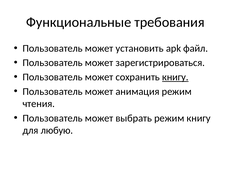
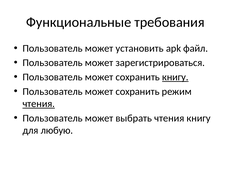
анимация: анимация -> сохранить (138, 92)
чтения underline: none -> present (39, 104)
выбрать режим: режим -> чтения (169, 118)
